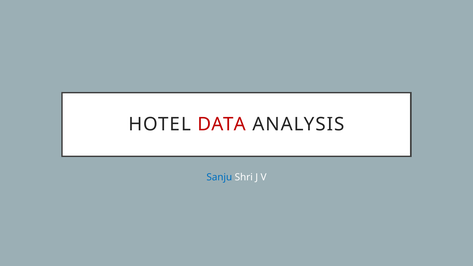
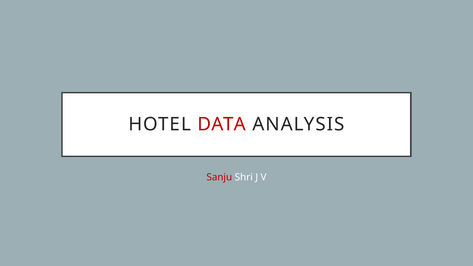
Sanju colour: blue -> red (219, 177)
